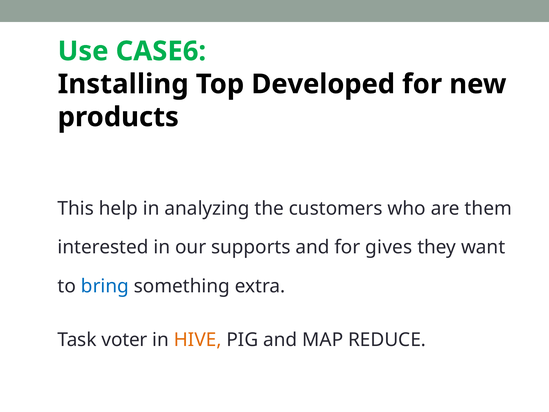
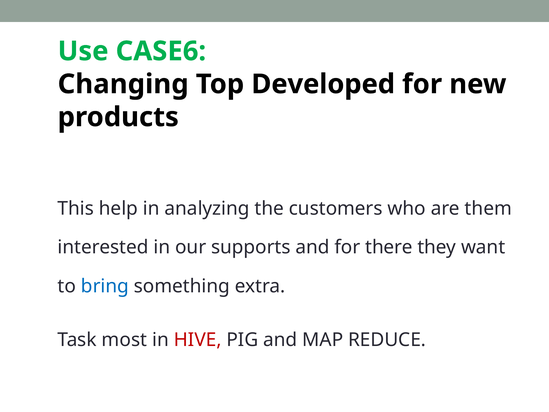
Installing: Installing -> Changing (123, 84)
gives: gives -> there (389, 247)
voter: voter -> most (124, 340)
HIVE colour: orange -> red (198, 340)
